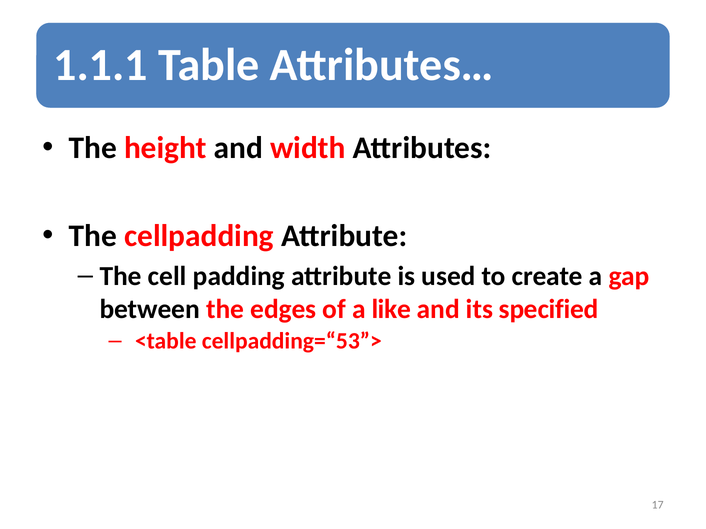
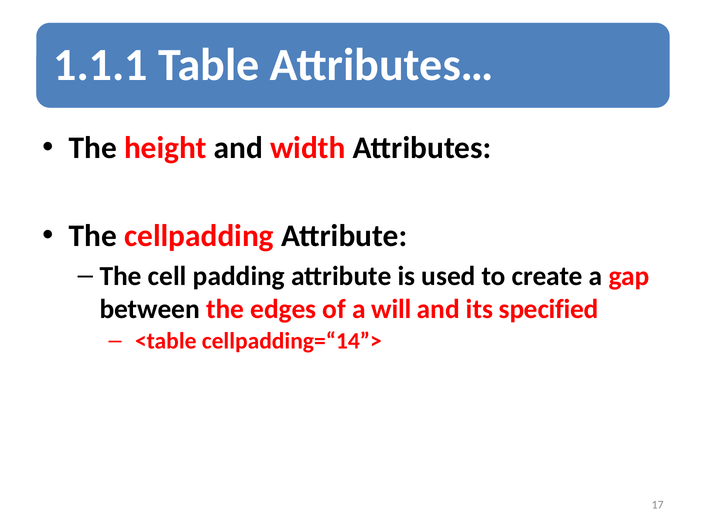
like: like -> will (391, 309)
cellpadding=“53”>: cellpadding=“53”> -> cellpadding=“14”> (292, 341)
